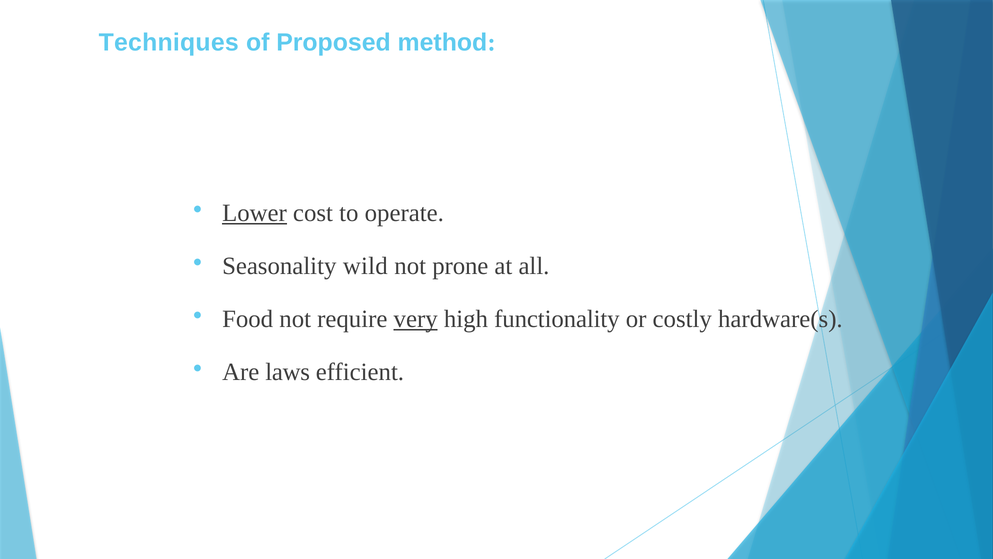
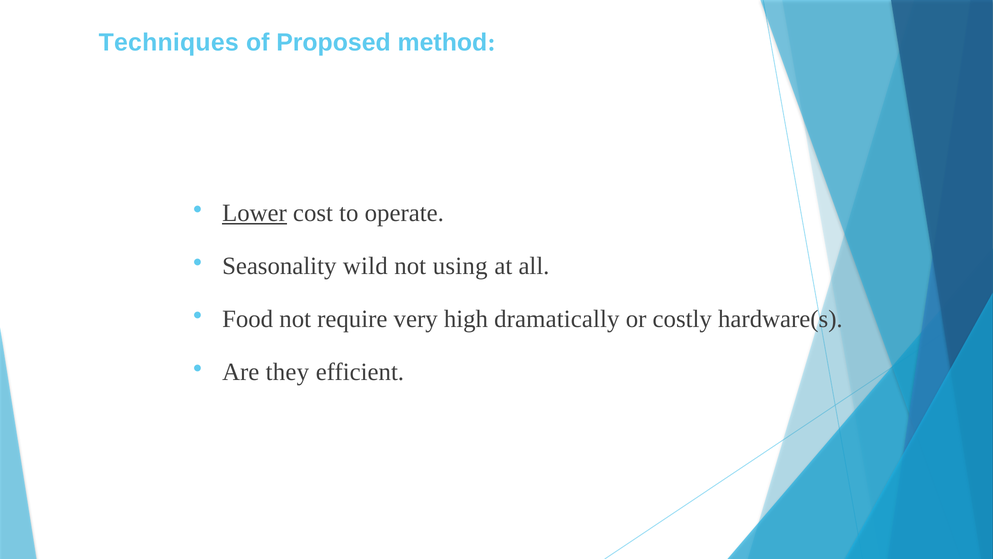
prone: prone -> using (460, 266)
very underline: present -> none (416, 319)
functionality: functionality -> dramatically (557, 319)
laws: laws -> they (287, 372)
